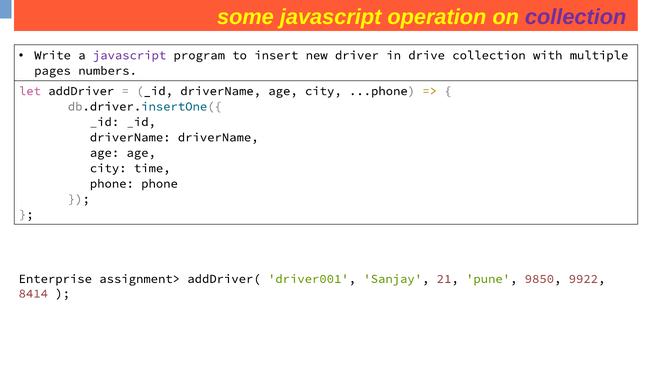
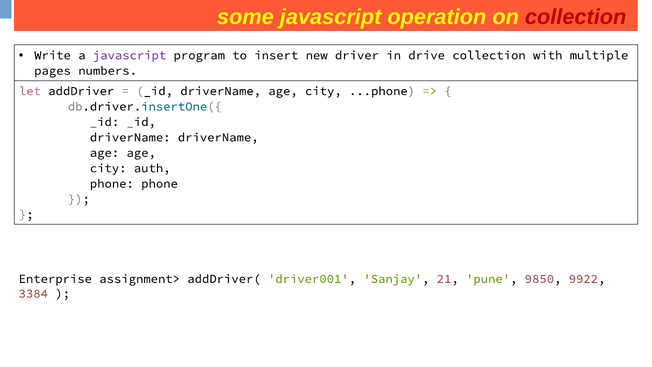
collection colour: purple -> red (576, 17)
time: time -> auth (152, 168)
8414: 8414 -> 3384 (33, 293)
